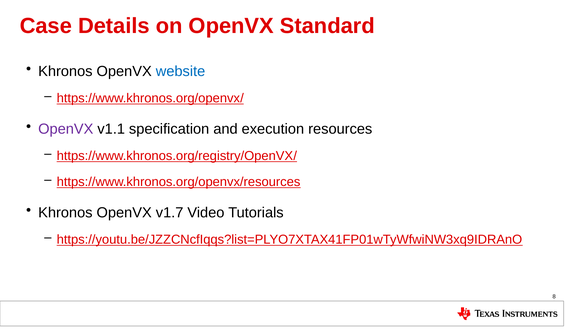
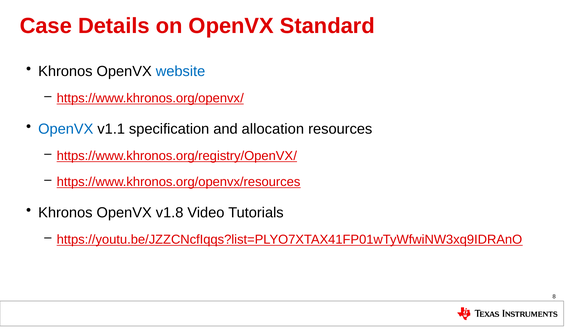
OpenVX colour: purple -> blue (66, 129)
execution: execution -> allocation (273, 129)
v1.7: v1.7 -> v1.8 (170, 212)
